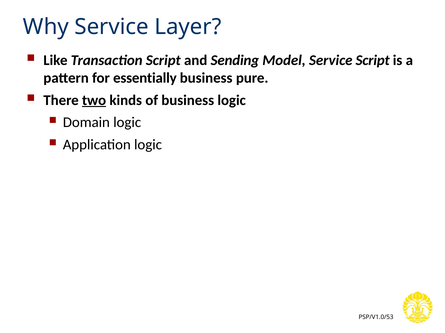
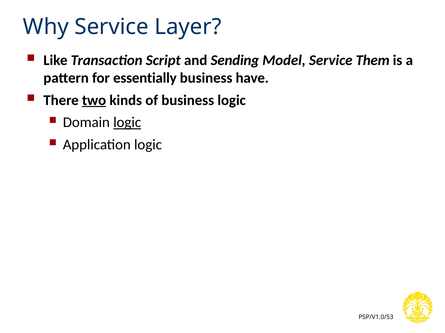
Service Script: Script -> Them (373, 60)
pure: pure -> have (252, 78)
logic underline: none -> present (127, 123)
